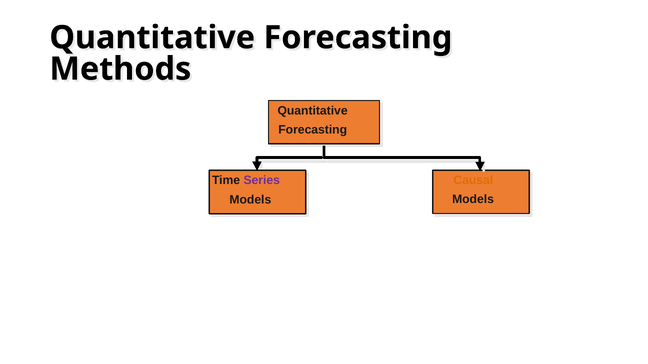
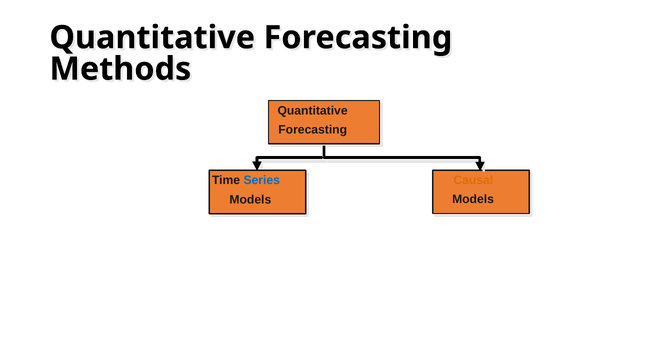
Series colour: purple -> blue (262, 181)
